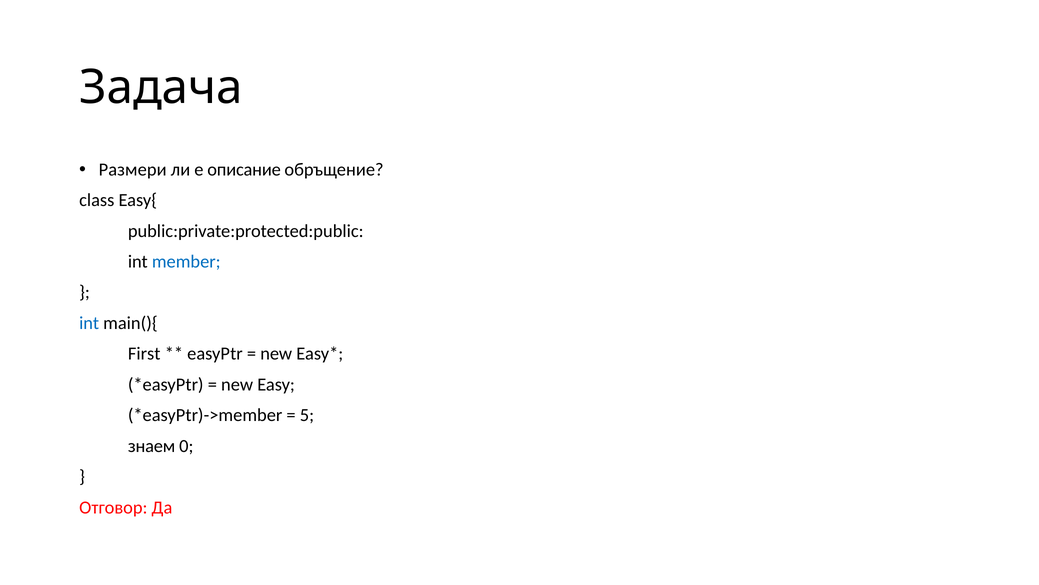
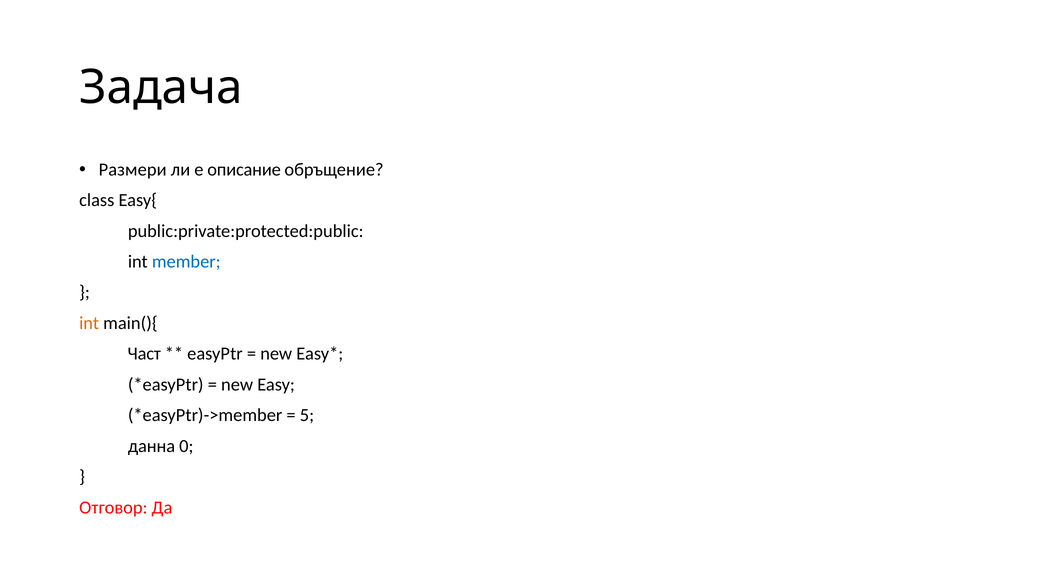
int colour: blue -> orange (89, 323)
First: First -> Част (144, 354)
знаем: знаем -> данна (152, 446)
